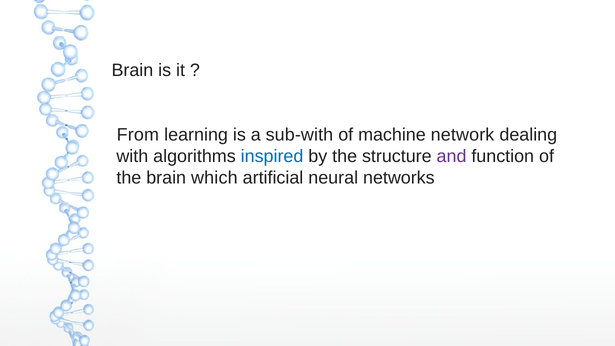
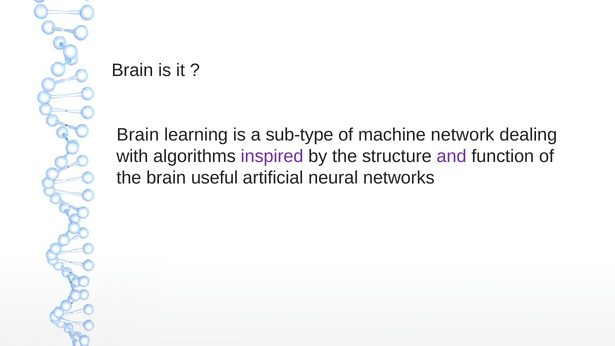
From: From -> Brain (138, 135)
sub-with: sub-with -> sub-type (300, 135)
inspired colour: blue -> purple (272, 156)
which: which -> useful (215, 178)
